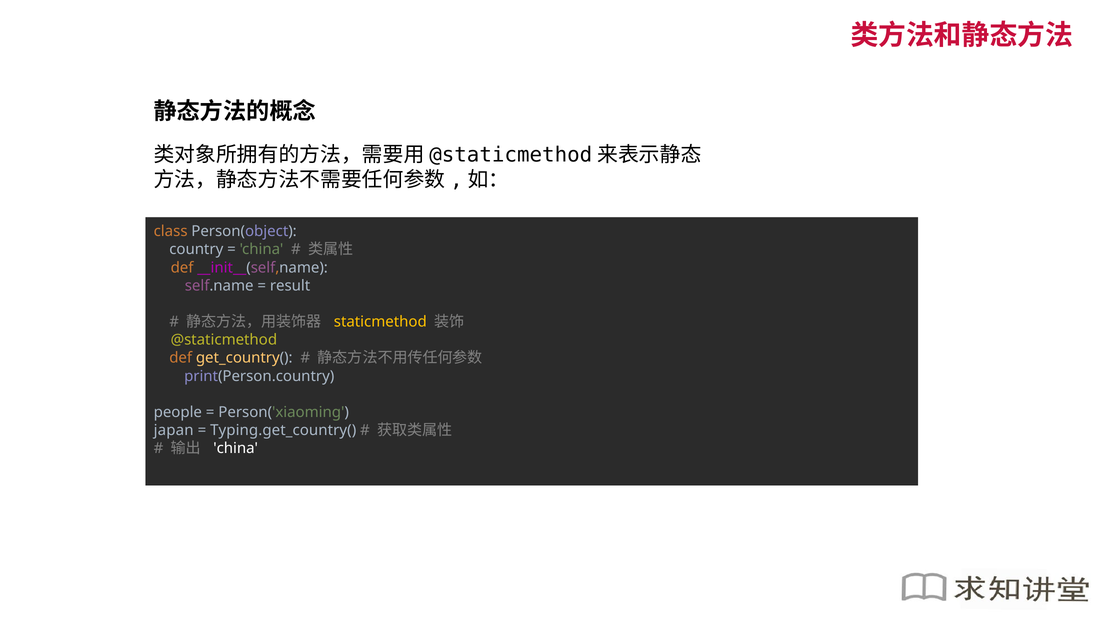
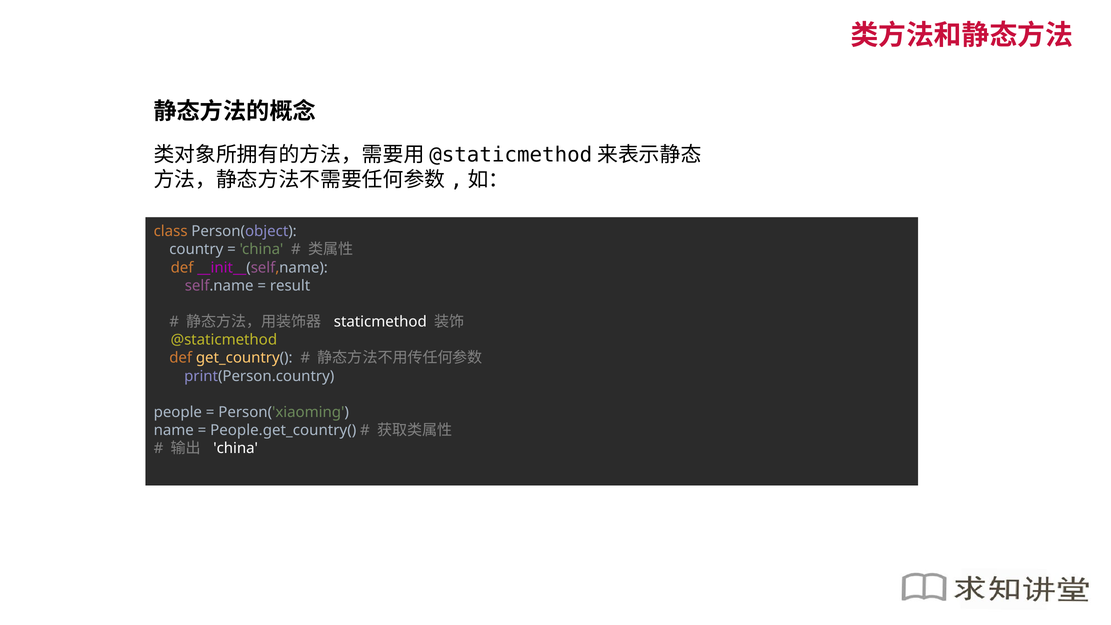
staticmethod colour: yellow -> white (380, 322)
japan: japan -> name (174, 430)
Typing.get_country(: Typing.get_country( -> People.get_country( (283, 430)
